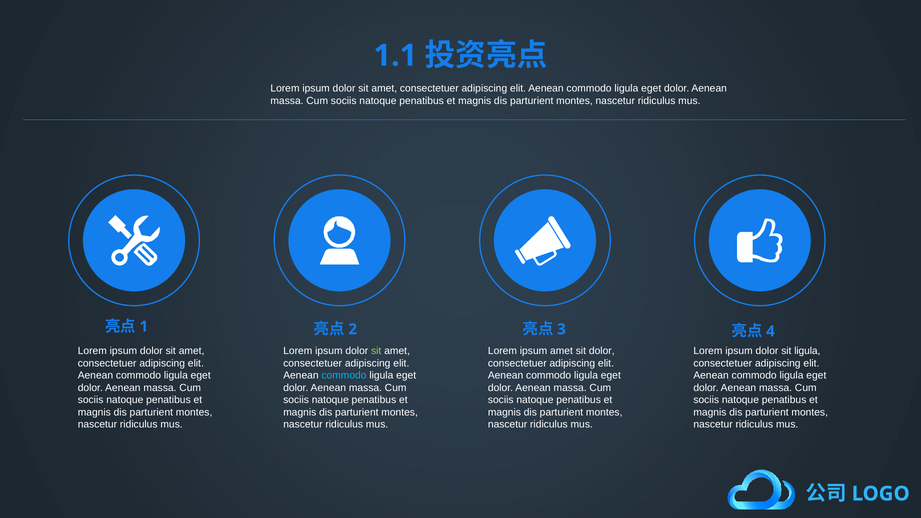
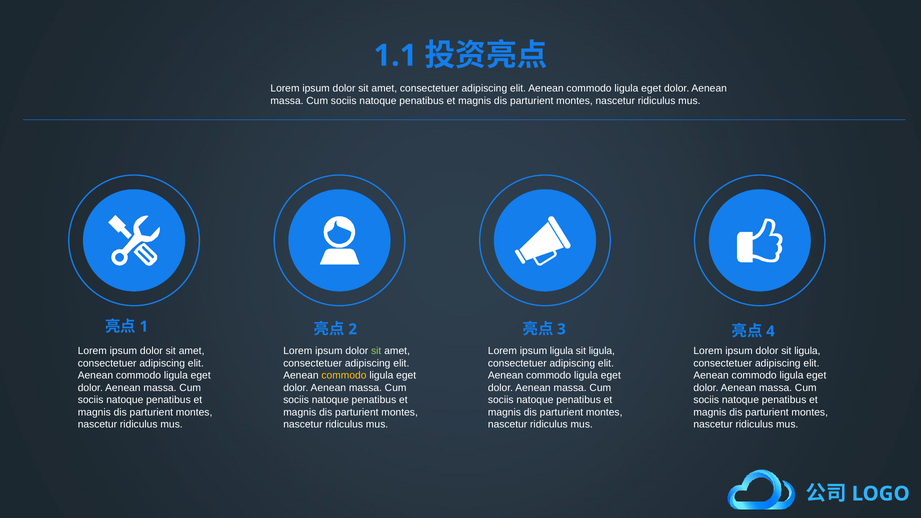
ipsum amet: amet -> ligula (562, 351)
dolor: dolor -> ligula (602, 351)
commodo colour: light blue -> yellow (344, 375)
